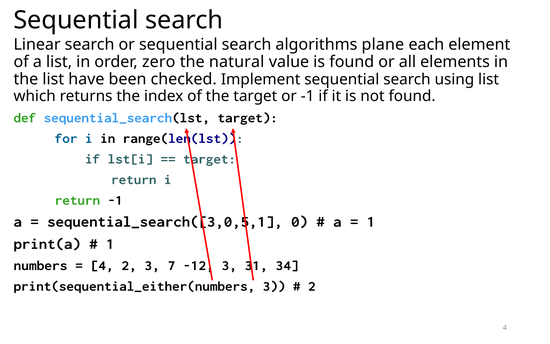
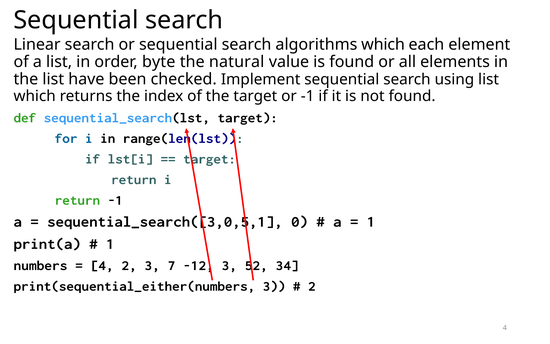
algorithms plane: plane -> which (383, 45)
zero: zero -> byte (159, 62)
31: 31 -> 52 (256, 265)
